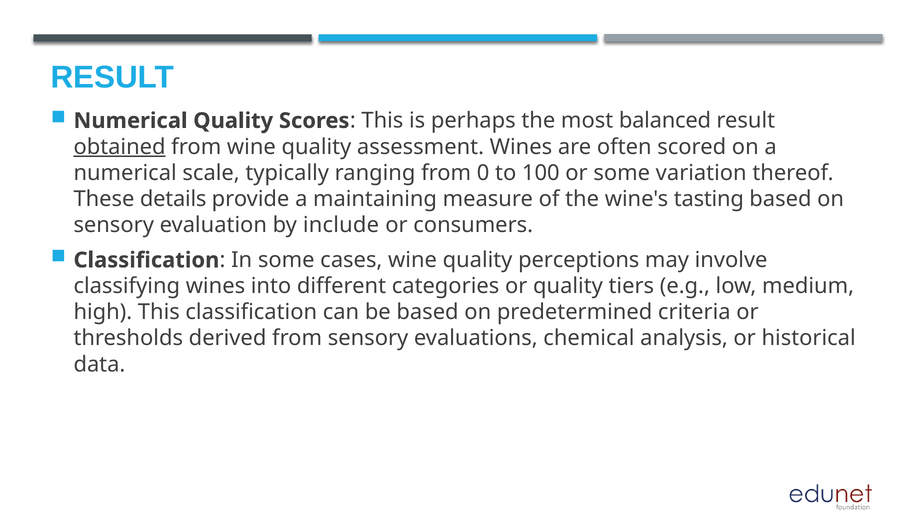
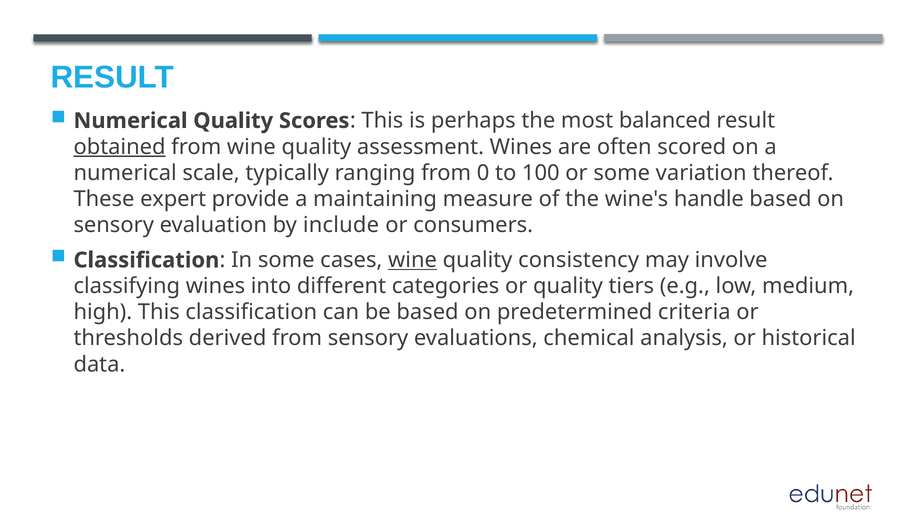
details: details -> expert (173, 199)
tasting: tasting -> handle (709, 199)
wine underline: none -> present (413, 260)
perceptions: perceptions -> consistency (579, 260)
